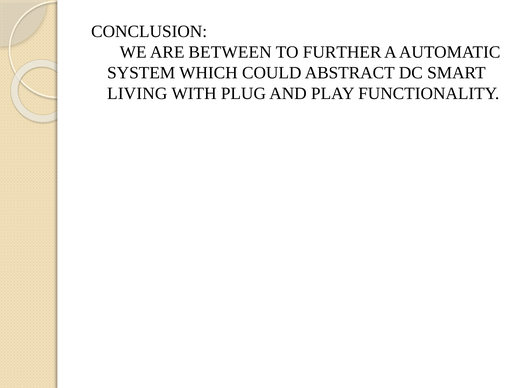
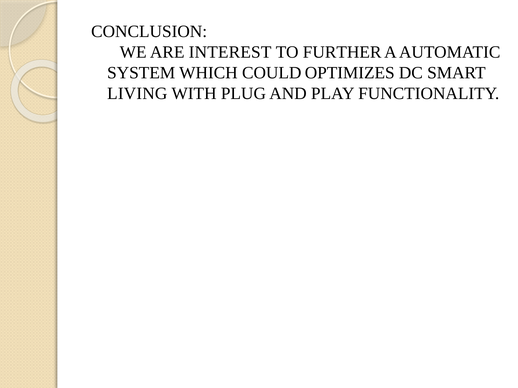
BETWEEN: BETWEEN -> INTEREST (230, 52)
ABSTRACT: ABSTRACT -> OPTIMIZES (350, 73)
